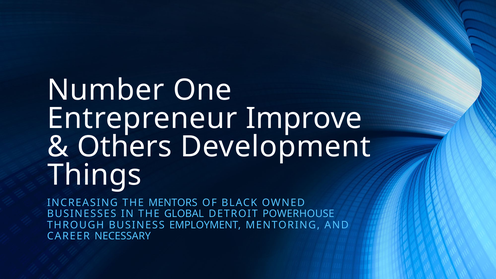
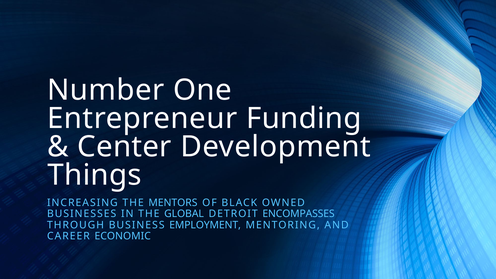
Improve: Improve -> Funding (304, 118)
Others: Others -> Center (124, 147)
POWERHOUSE: POWERHOUSE -> ENCOMPASSES (299, 214)
NECESSARY: NECESSARY -> ECONOMIC (123, 236)
